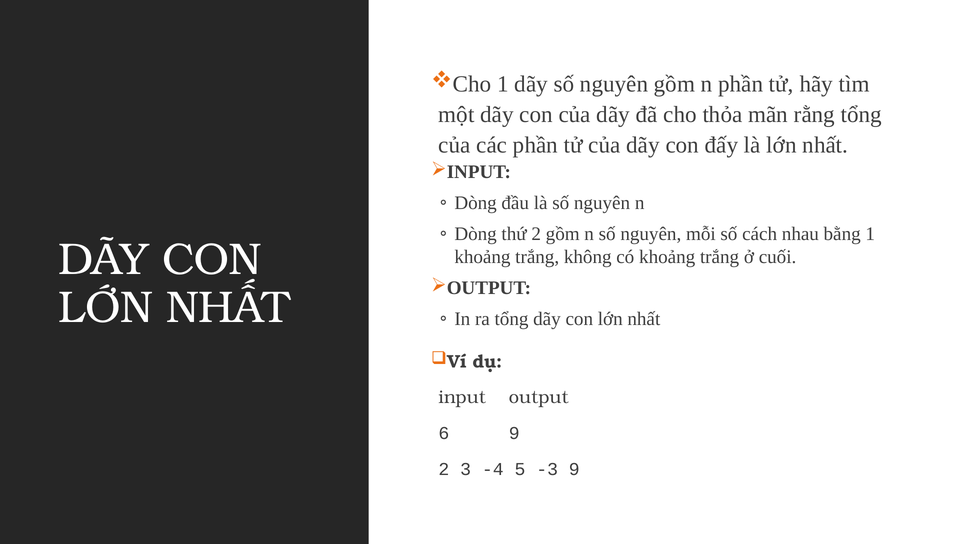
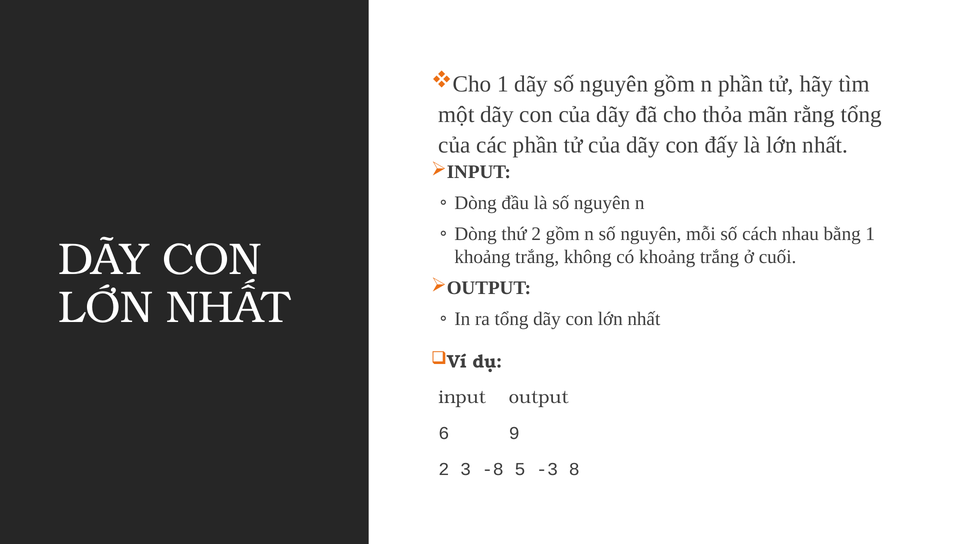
-4: -4 -> -8 (493, 469)
-3 9: 9 -> 8 (574, 469)
